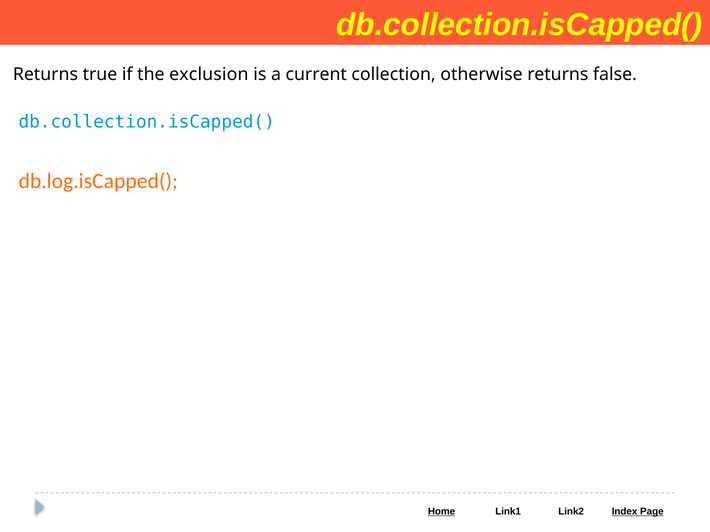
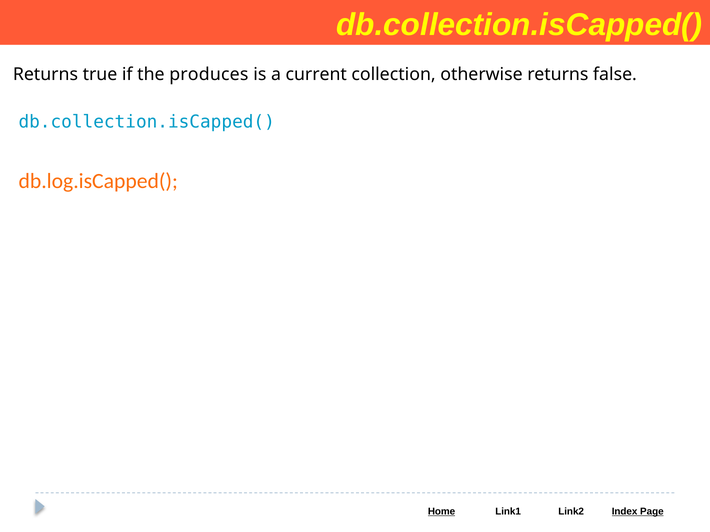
exclusion: exclusion -> produces (209, 75)
